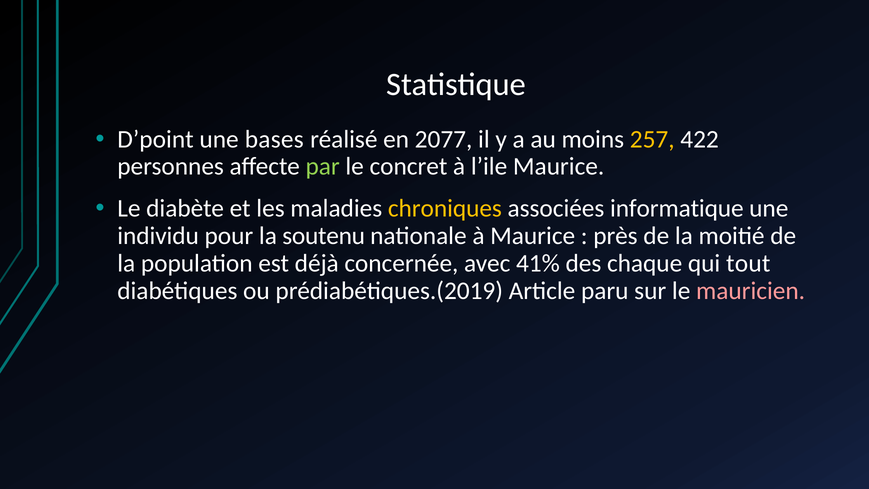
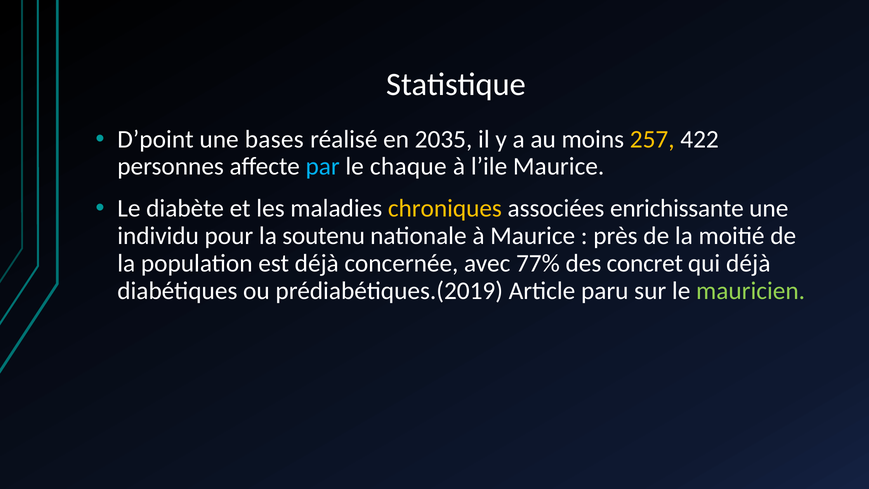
2077: 2077 -> 2035 (444, 139)
par colour: light green -> light blue (323, 167)
concret: concret -> chaque (408, 167)
informatique: informatique -> enrichissante (677, 208)
41%: 41% -> 77% (538, 263)
chaque: chaque -> concret (645, 263)
qui tout: tout -> déjà (748, 263)
mauricien colour: pink -> light green (751, 291)
